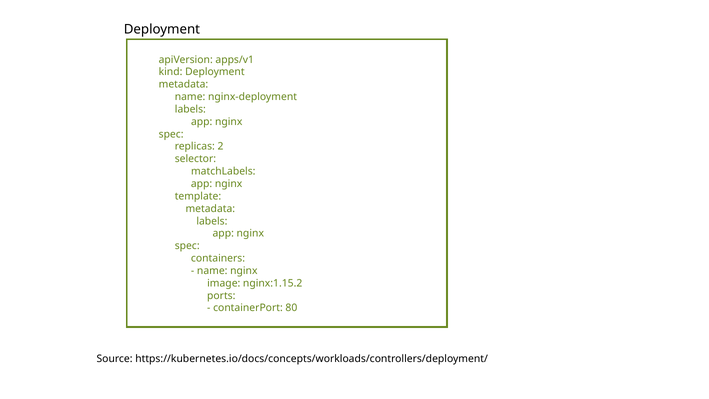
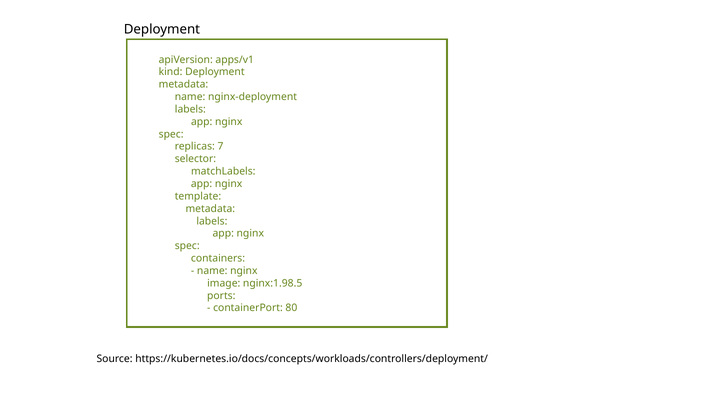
2: 2 -> 7 (220, 147)
nginx:1.15.2: nginx:1.15.2 -> nginx:1.98.5 (273, 283)
